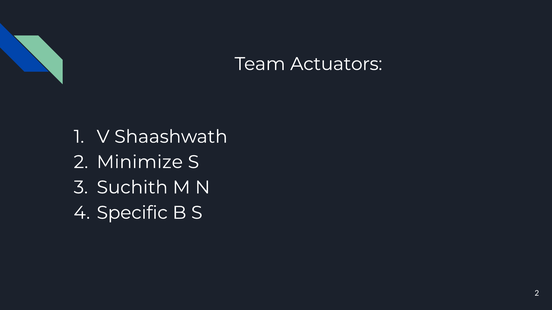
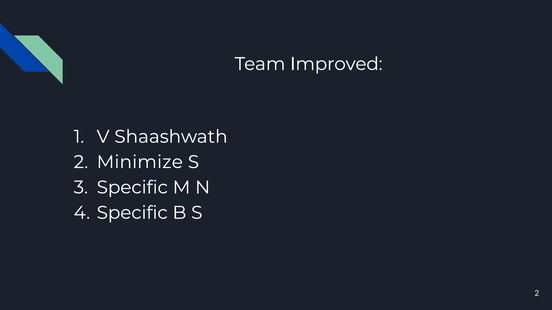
Actuators: Actuators -> Improved (336, 64)
Suchith: Suchith -> Specific (132, 188)
